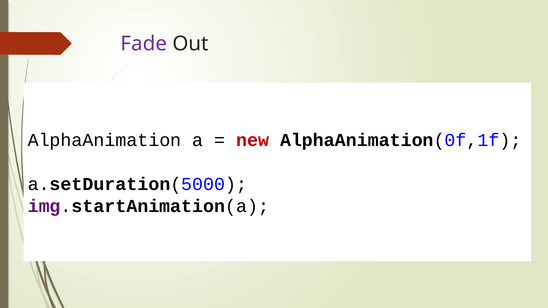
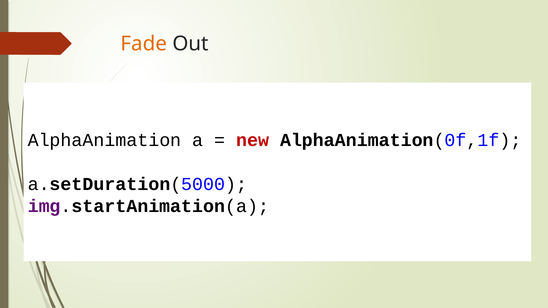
Fade colour: purple -> orange (144, 44)
